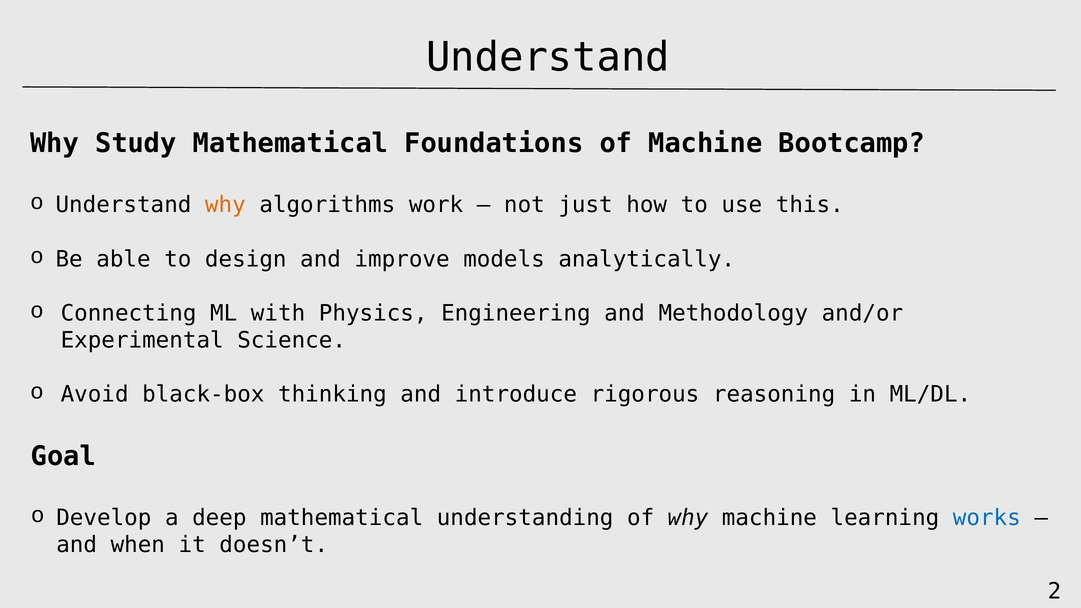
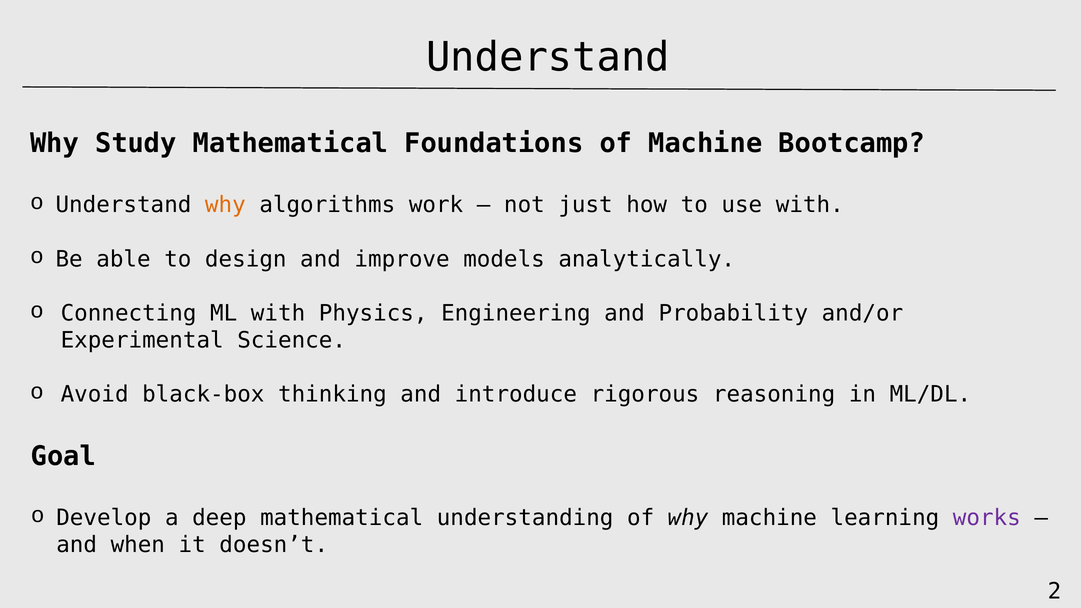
use this: this -> with (810, 205)
Methodology: Methodology -> Probability (733, 313)
works colour: blue -> purple (987, 518)
